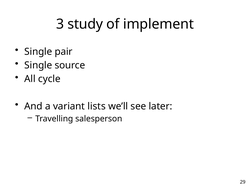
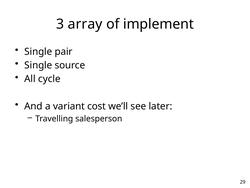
study: study -> array (85, 24)
lists: lists -> cost (97, 106)
